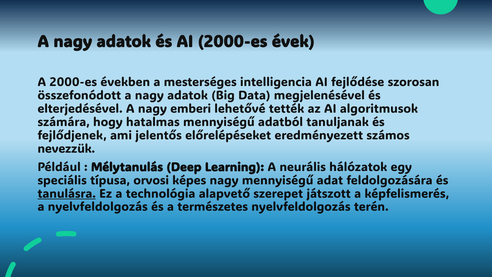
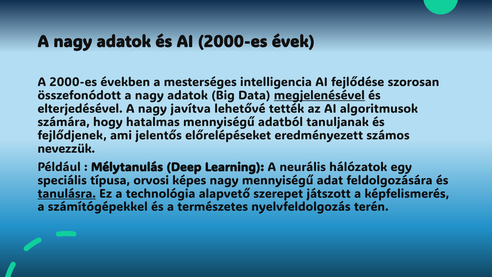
megjelenésével underline: none -> present (319, 95)
emberi: emberi -> javítva (191, 109)
a nyelvfeldolgozás: nyelvfeldolgozás -> számítógépekkel (98, 207)
